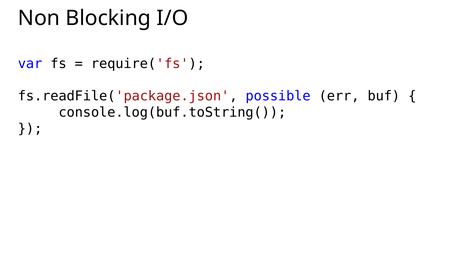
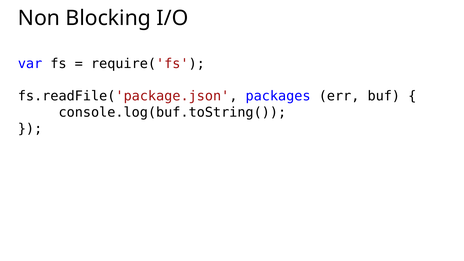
possible: possible -> packages (278, 96)
